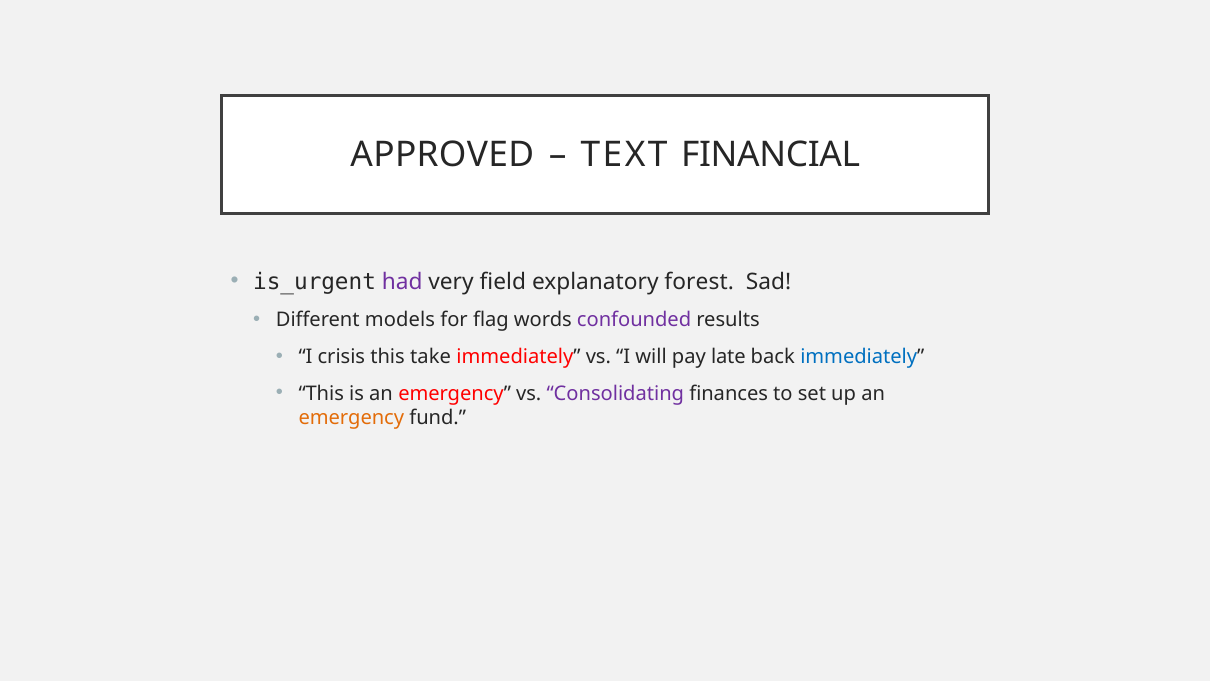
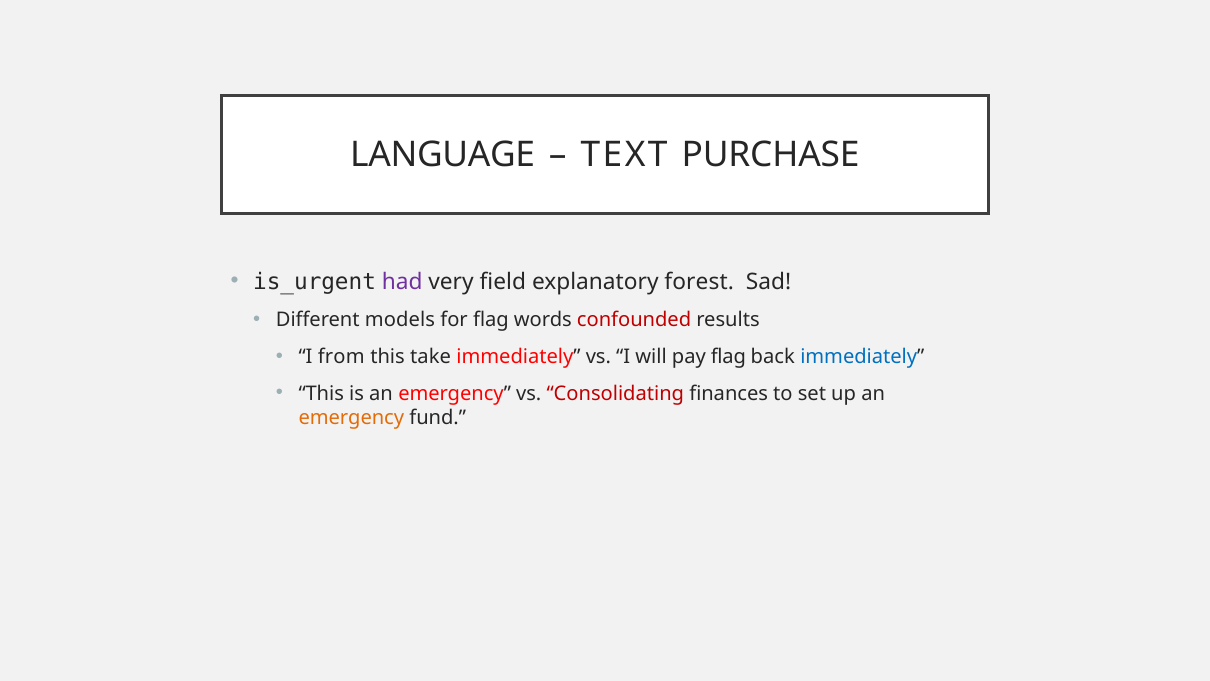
APPROVED: APPROVED -> LANGUAGE (443, 155)
FINANCIAL: FINANCIAL -> PURCHASE (771, 155)
confounded colour: purple -> red (634, 320)
crisis: crisis -> from (341, 356)
pay late: late -> flag (728, 356)
Consolidating colour: purple -> red (615, 393)
